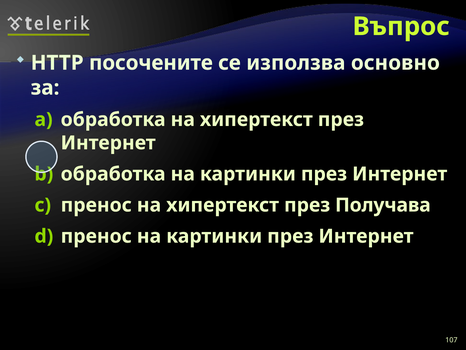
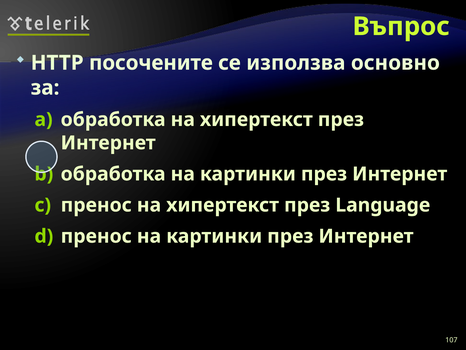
Получава: Получава -> Language (383, 205)
